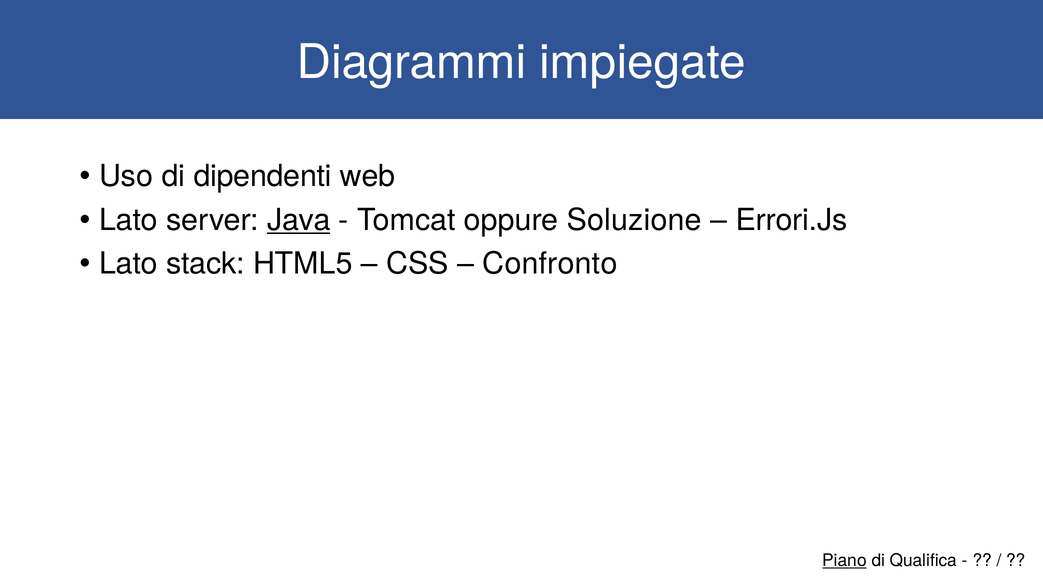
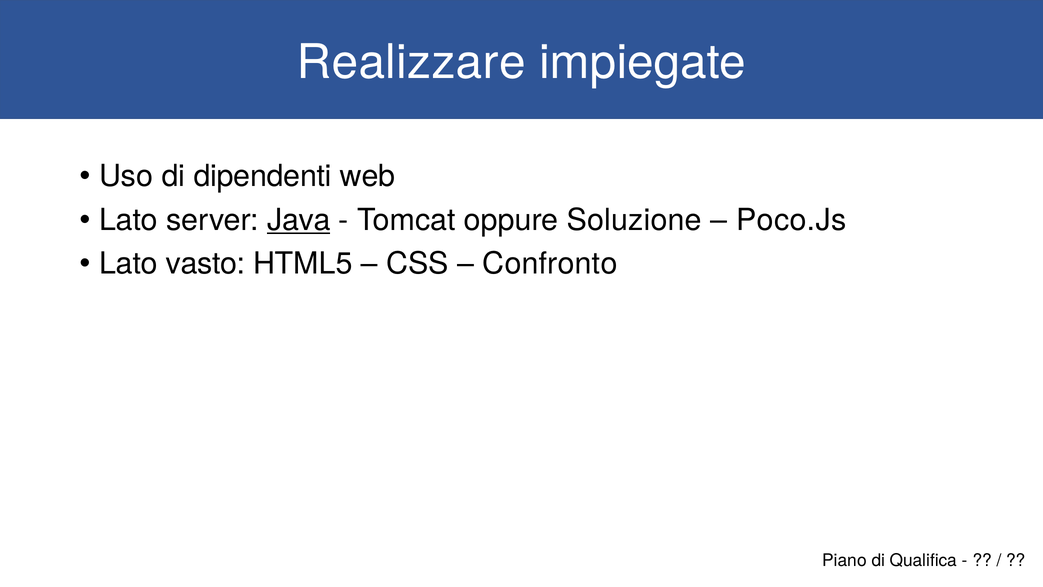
Diagrammi: Diagrammi -> Realizzare (411, 63)
Errori.Js: Errori.Js -> Poco.Js (791, 220)
stack: stack -> vasto (206, 264)
Piano underline: present -> none (845, 560)
